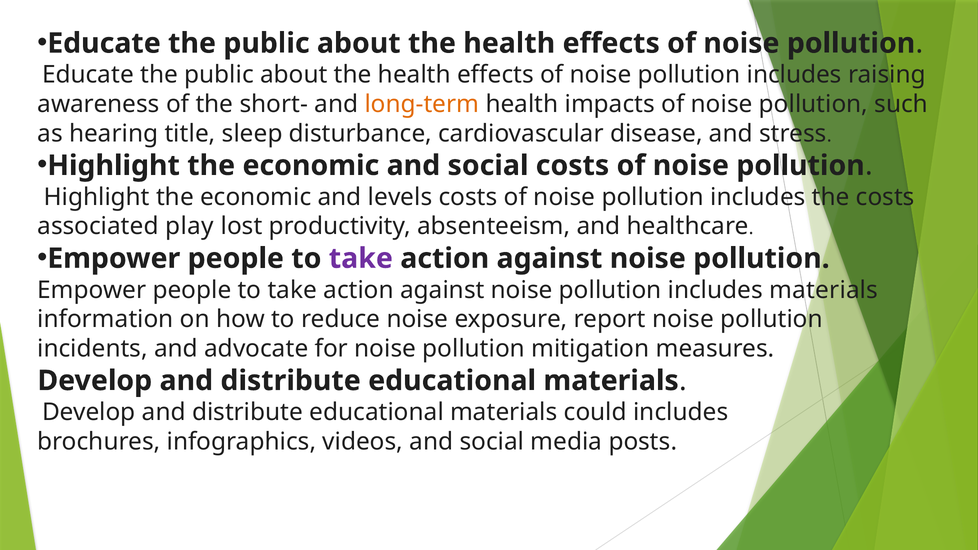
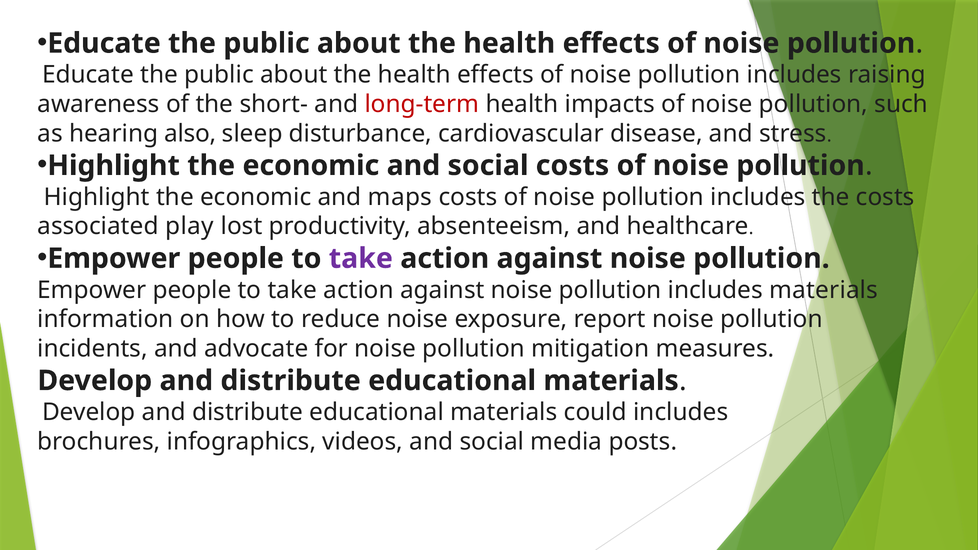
long-term colour: orange -> red (422, 104)
title: title -> also (190, 134)
levels: levels -> maps (400, 197)
